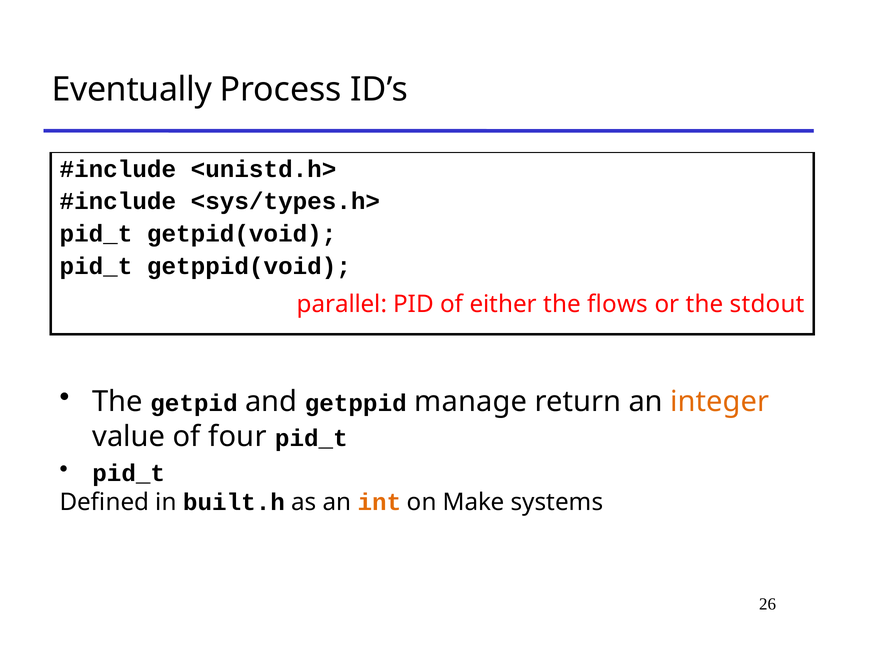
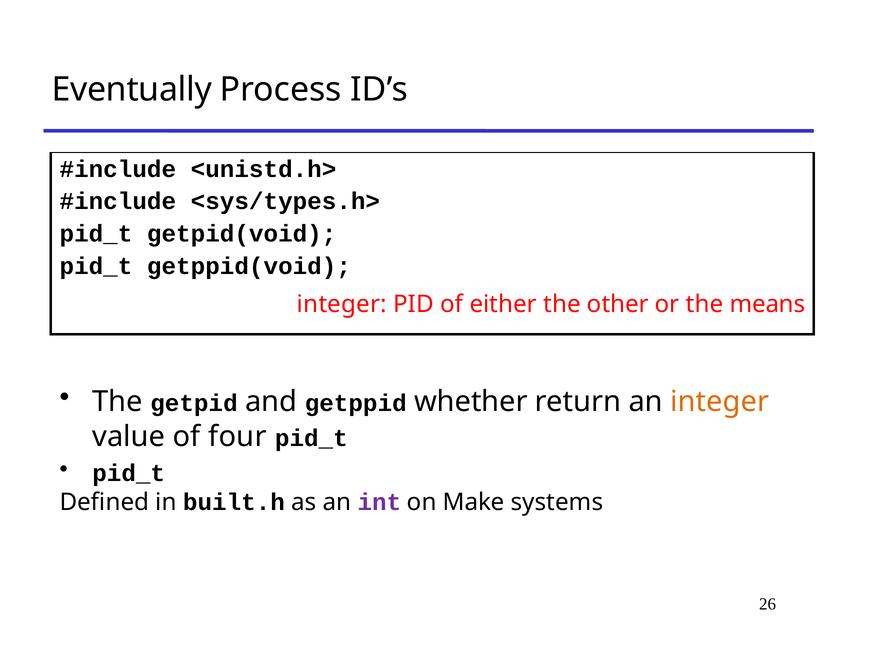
parallel: parallel -> integer (342, 304)
flows: flows -> other (618, 304)
stdout: stdout -> means (767, 304)
manage: manage -> whether (471, 402)
int colour: orange -> purple (379, 502)
